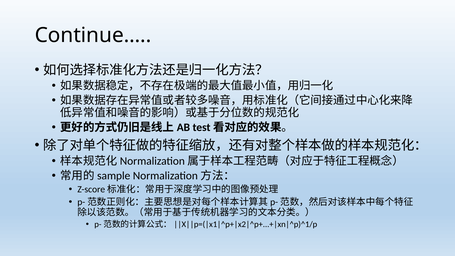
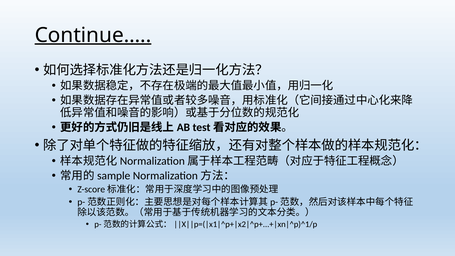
Continue… underline: none -> present (93, 35)
